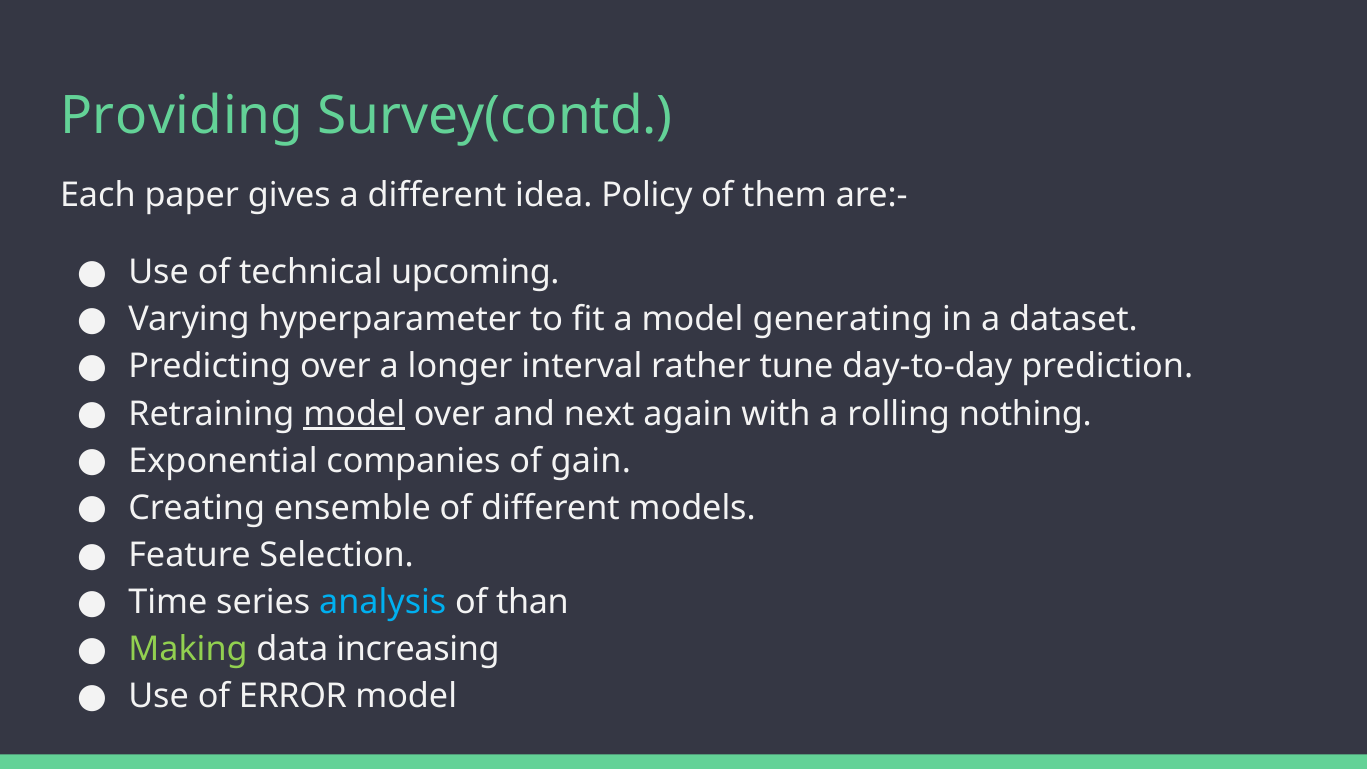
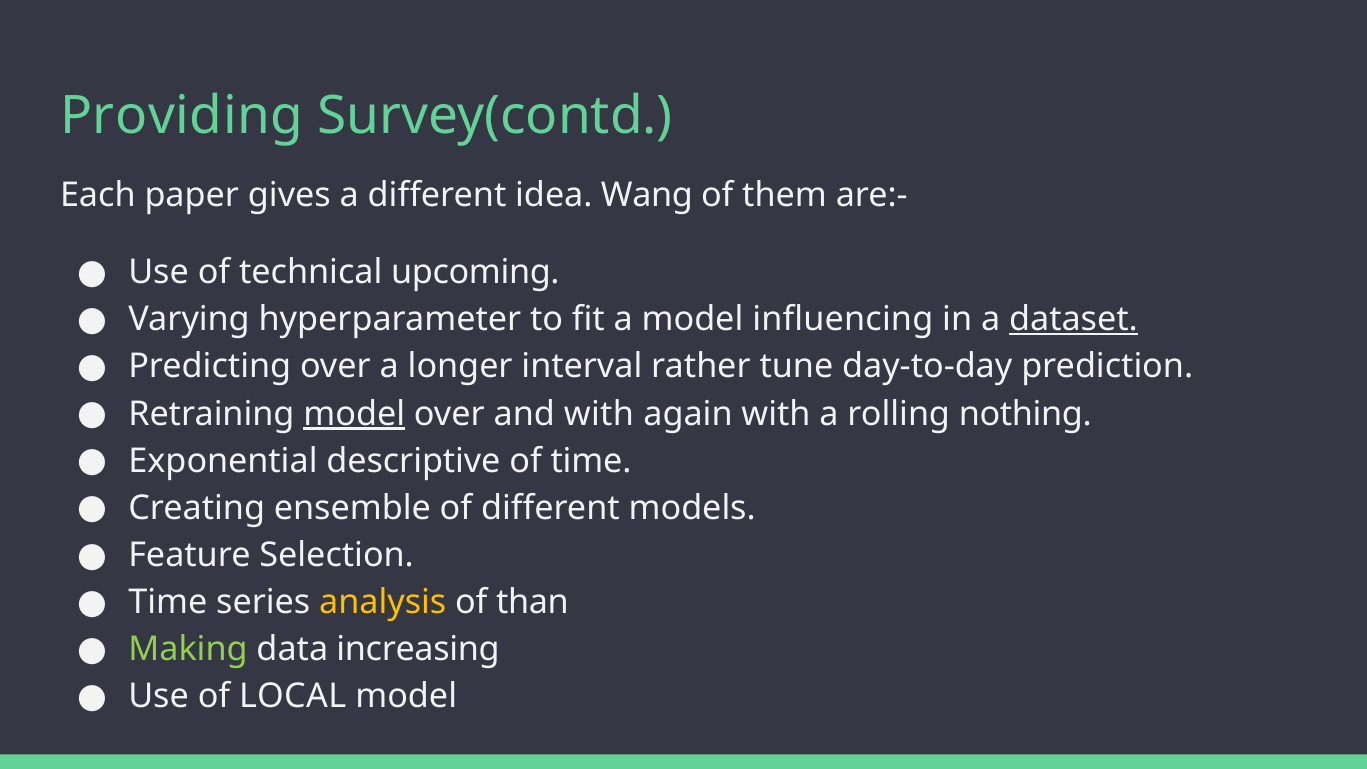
Policy: Policy -> Wang (647, 195)
generating: generating -> influencing (843, 319)
dataset underline: none -> present (1073, 319)
and next: next -> with (599, 414)
companies: companies -> descriptive (414, 461)
of gain: gain -> time (591, 461)
analysis colour: light blue -> yellow (383, 602)
ERROR: ERROR -> LOCAL (293, 697)
